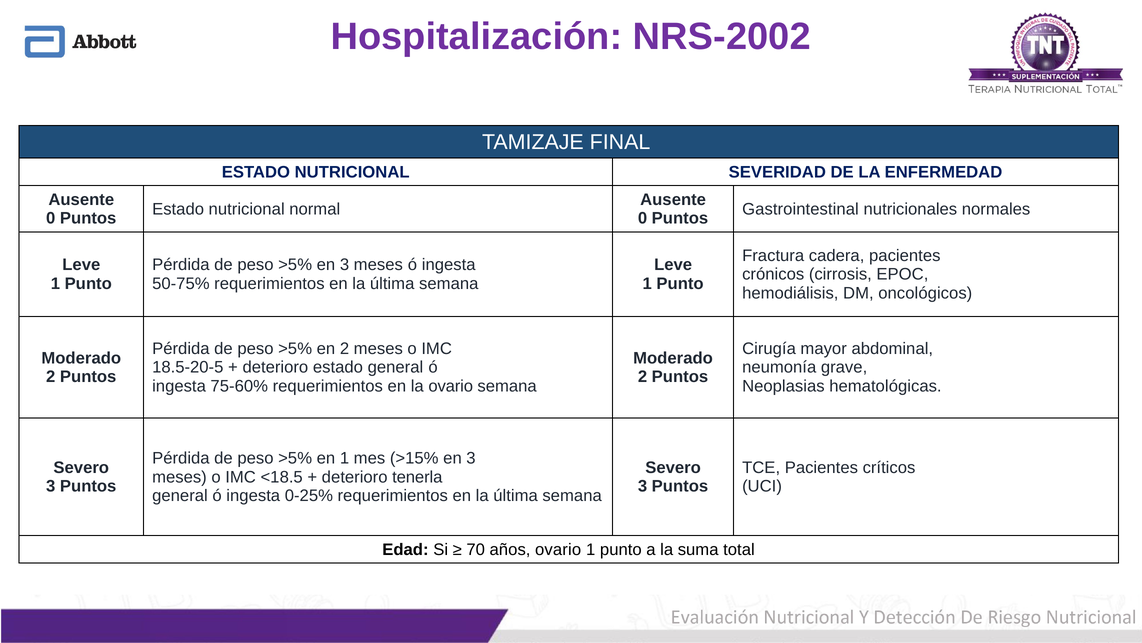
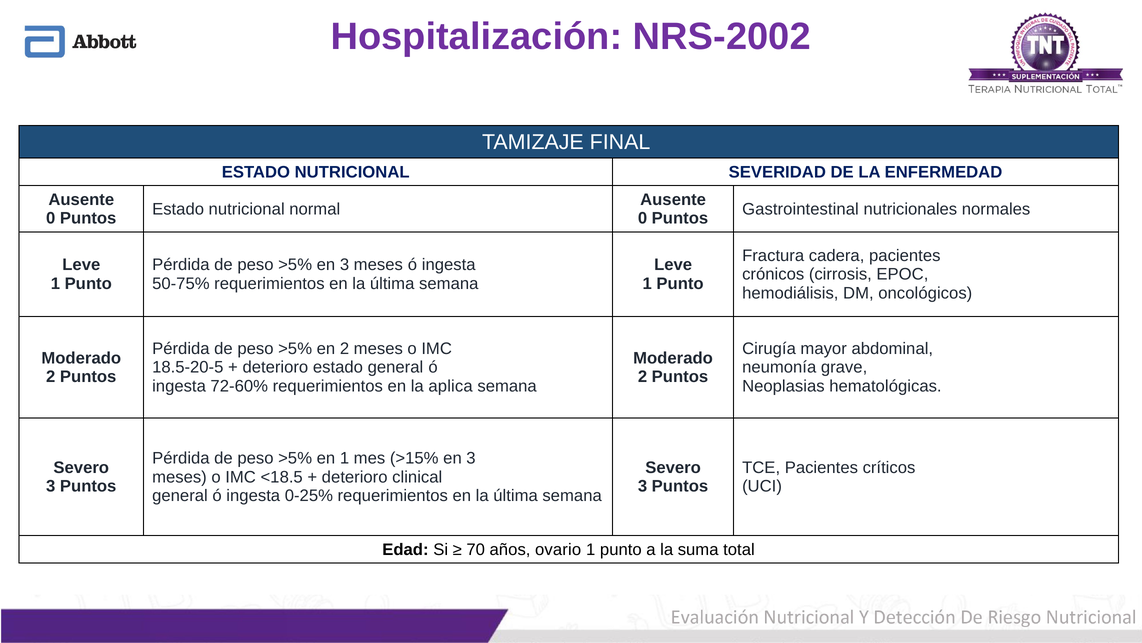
75-60%: 75-60% -> 72-60% (239, 386)
la ovario: ovario -> aplica (451, 386)
tenerla: tenerla -> clinical (417, 477)
